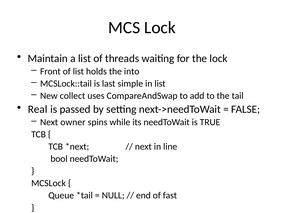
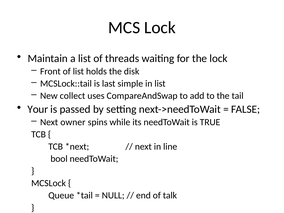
into: into -> disk (132, 71)
Real: Real -> Your (38, 109)
fast: fast -> talk (170, 195)
